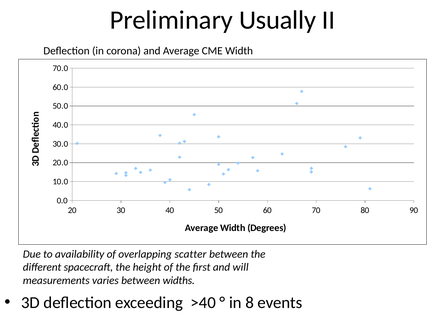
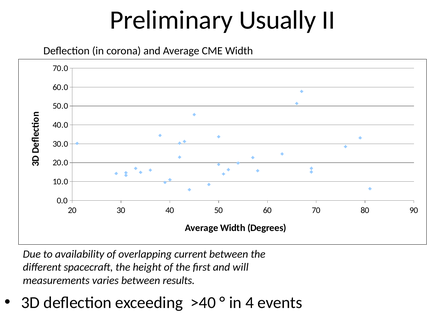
scatter: scatter -> current (191, 255)
widths: widths -> results (179, 281)
8: 8 -> 4 (250, 303)
